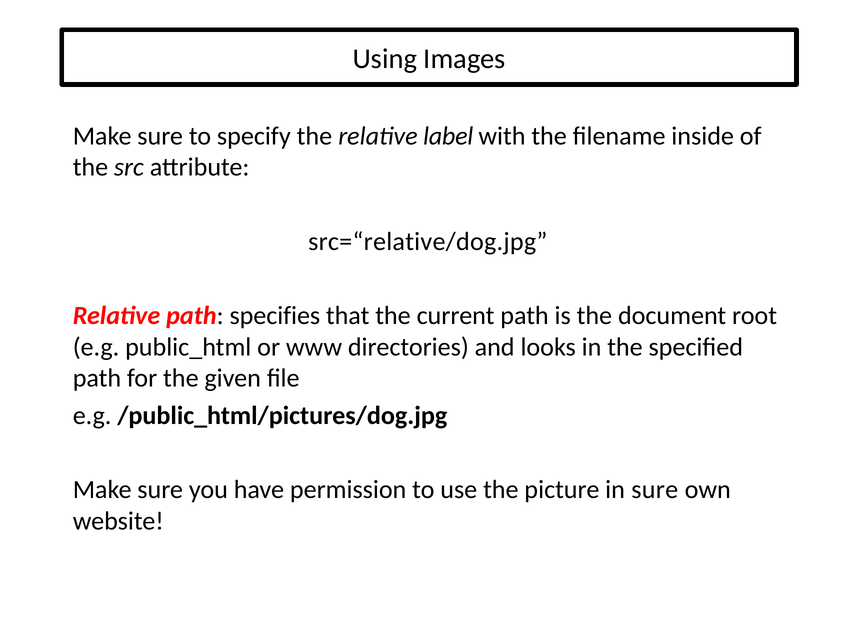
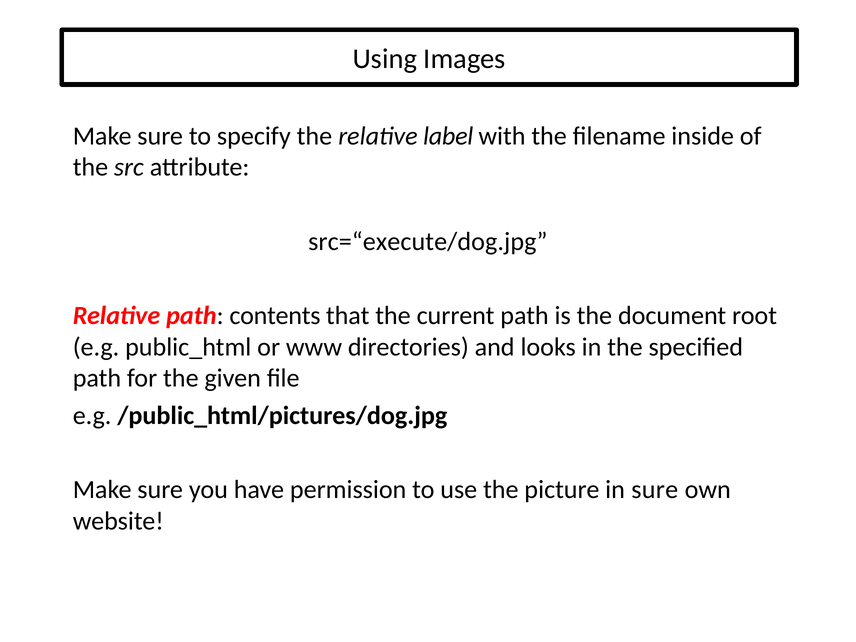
src=“relative/dog.jpg: src=“relative/dog.jpg -> src=“execute/dog.jpg (428, 241)
specifies: specifies -> contents (275, 316)
